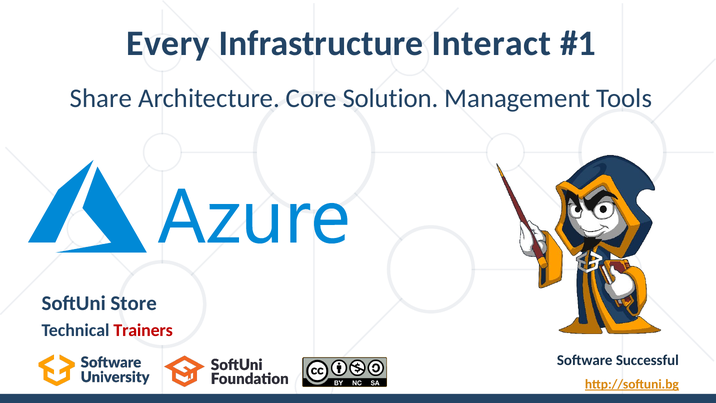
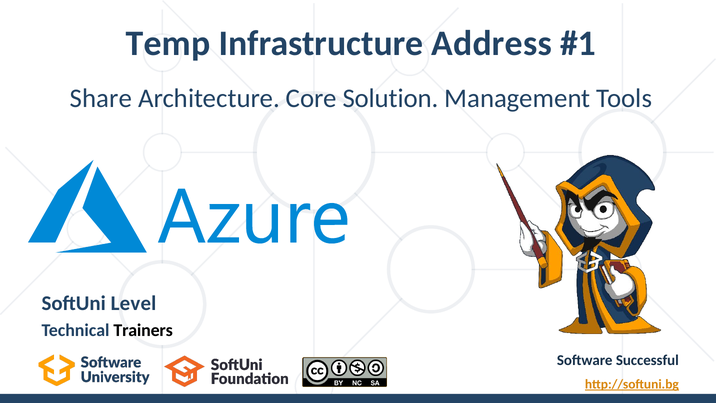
Every: Every -> Temp (168, 43)
Interact: Interact -> Address (492, 43)
Store: Store -> Level (134, 303)
Trainers colour: red -> black (143, 330)
